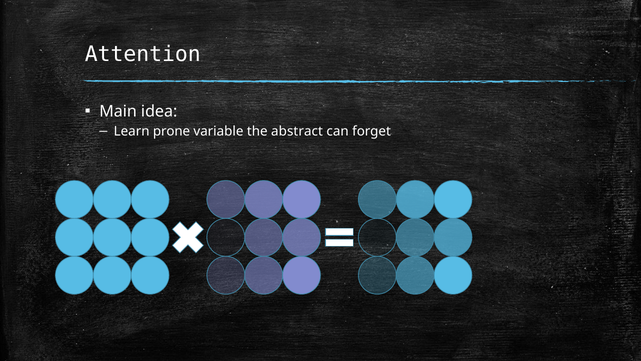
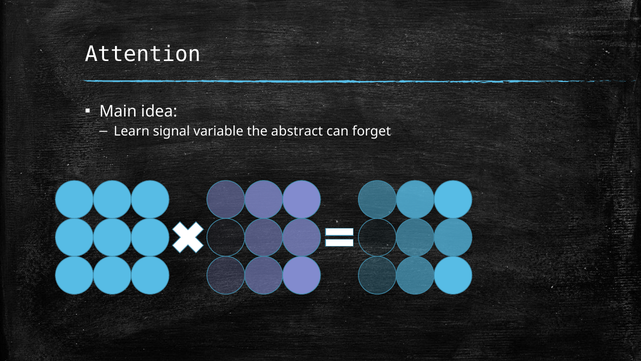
prone: prone -> signal (172, 131)
